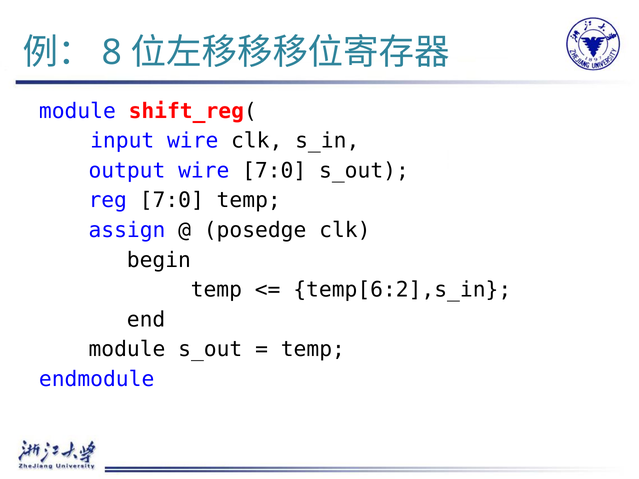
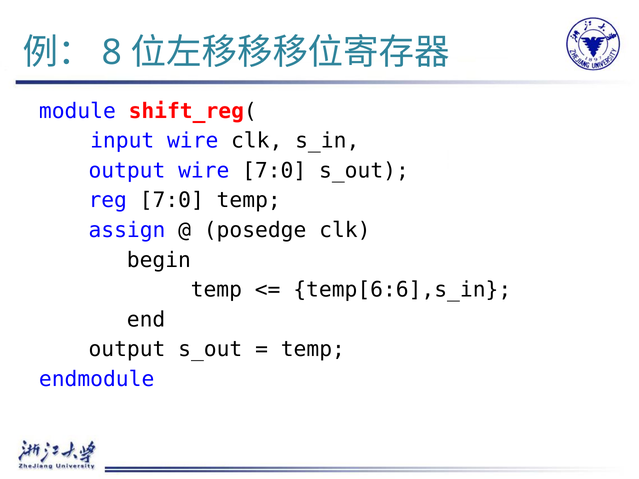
temp[6:2],s_in: temp[6:2],s_in -> temp[6:6],s_in (402, 290)
module: module -> output (127, 350)
